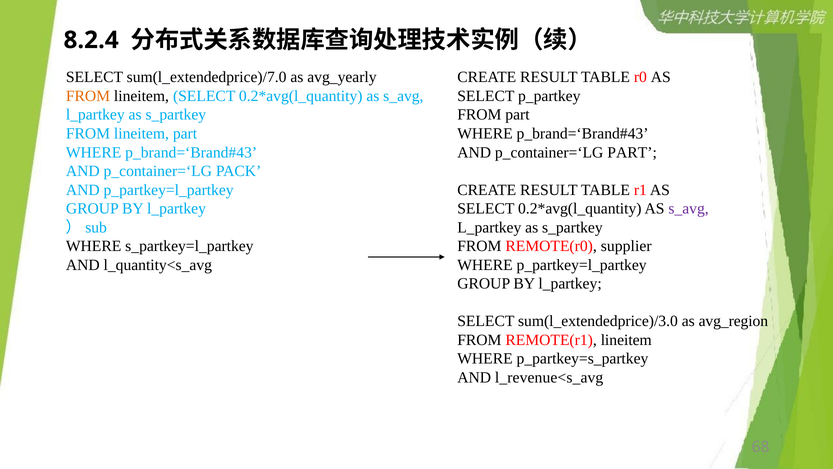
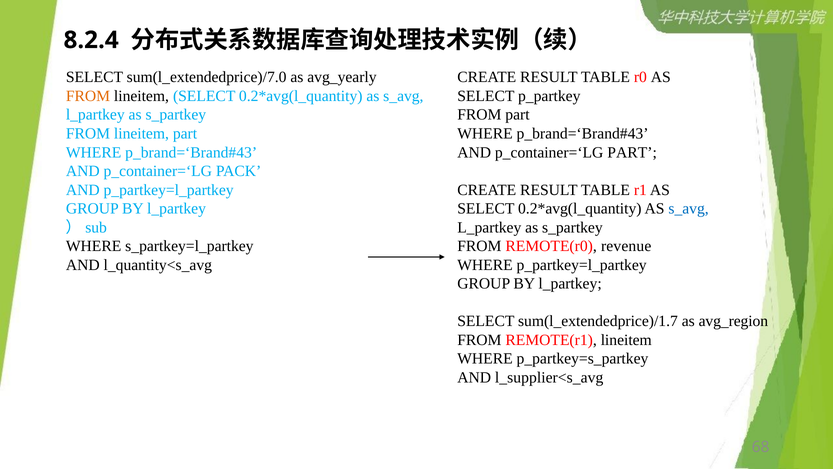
s_avg colour: purple -> blue (689, 208)
supplier: supplier -> revenue (626, 246)
sum(l_extendedprice)/3.0: sum(l_extendedprice)/3.0 -> sum(l_extendedprice)/1.7 (598, 321)
l_revenue<s_avg: l_revenue<s_avg -> l_supplier<s_avg (549, 377)
